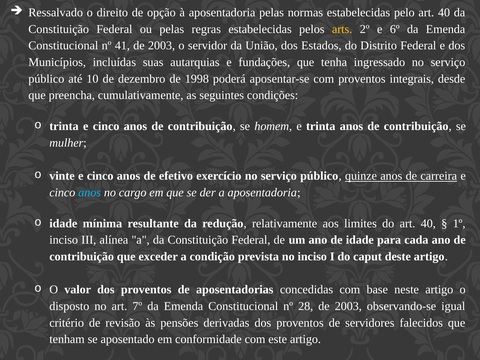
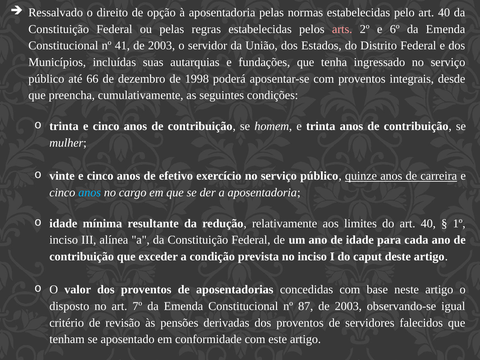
arts colour: yellow -> pink (342, 29)
10: 10 -> 66 (92, 79)
28: 28 -> 87 (306, 306)
